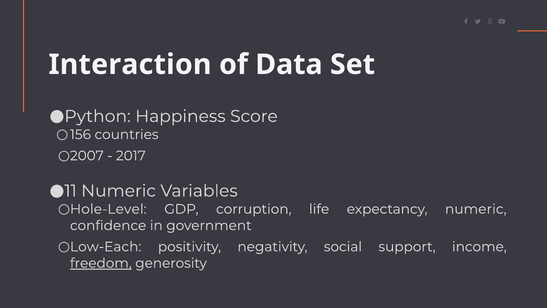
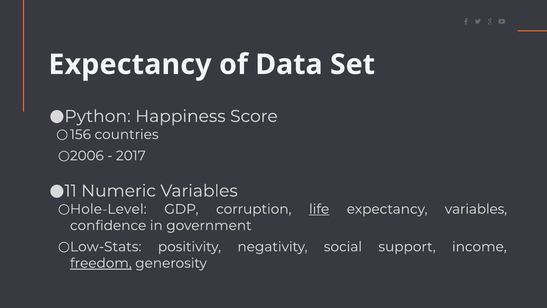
Interaction: Interaction -> Expectancy (130, 64)
2007: 2007 -> 2006 (87, 156)
life underline: none -> present (319, 209)
expectancy numeric: numeric -> variables (476, 209)
Low-Each: Low-Each -> Low-Stats (106, 247)
